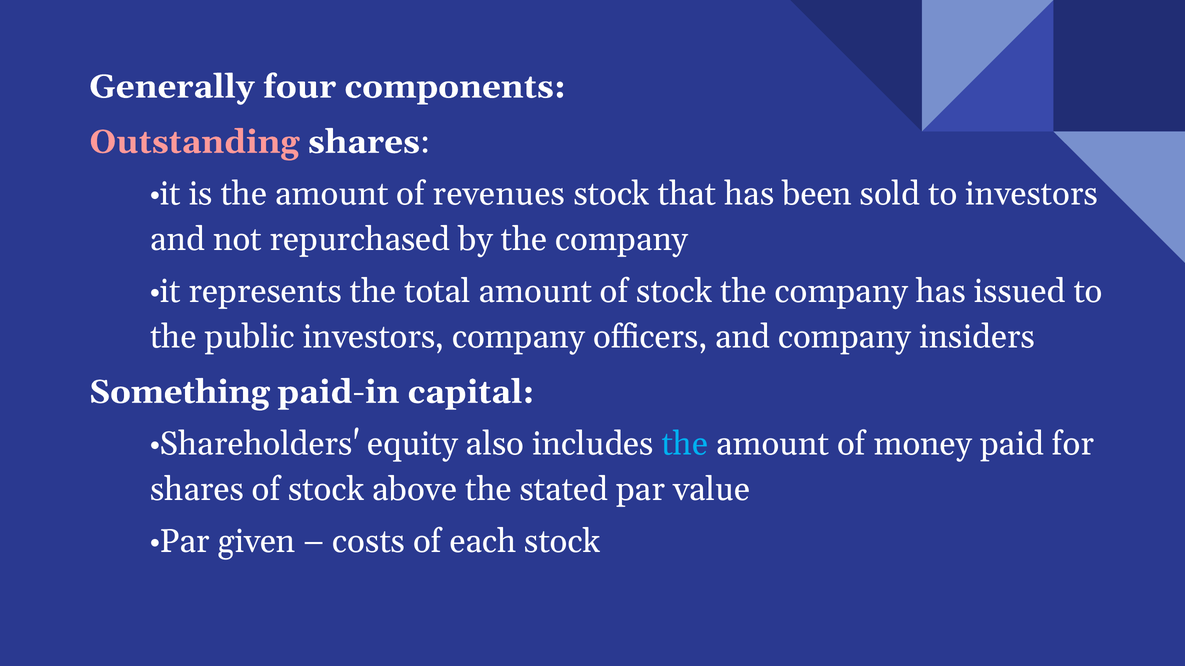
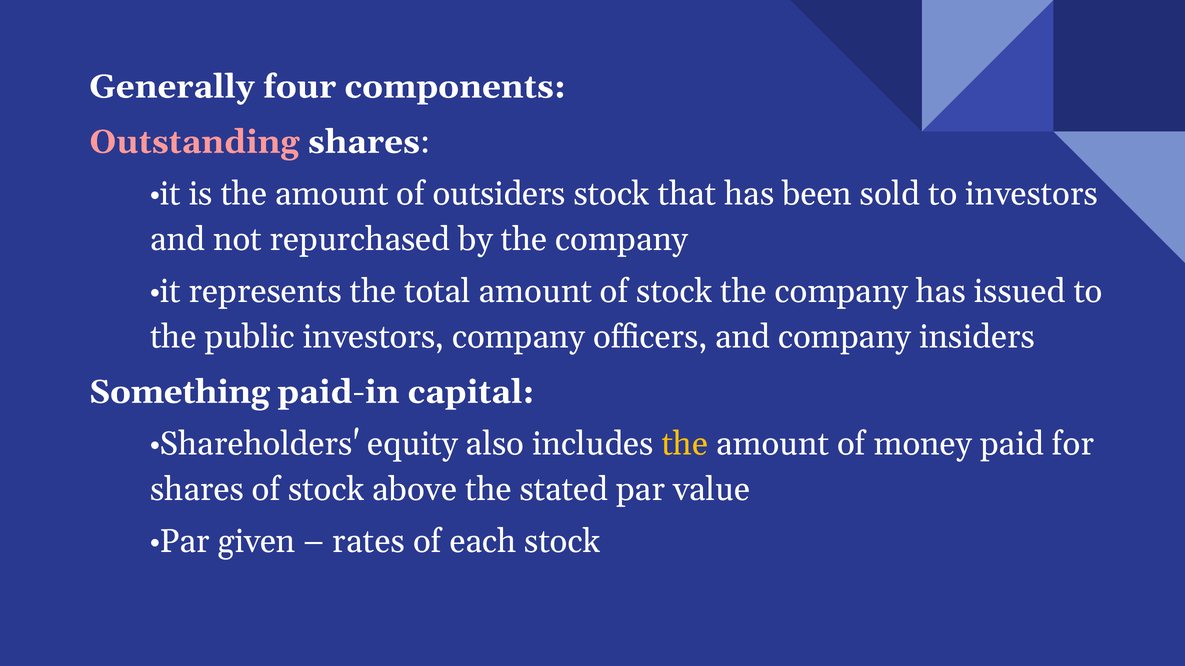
revenues: revenues -> outsiders (499, 194)
the colour: light blue -> yellow (685, 444)
costs: costs -> rates (369, 542)
